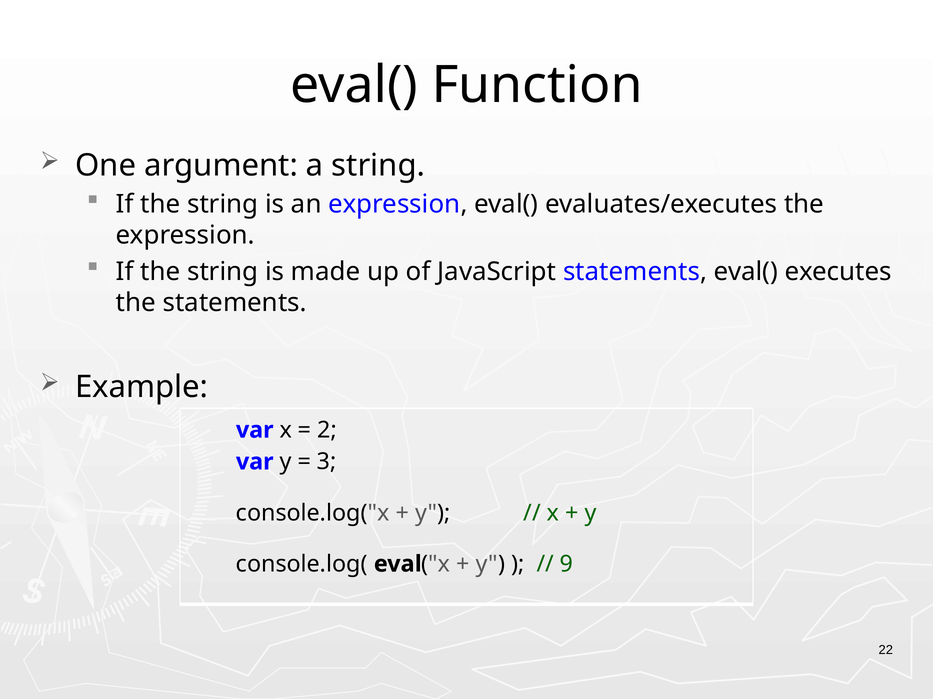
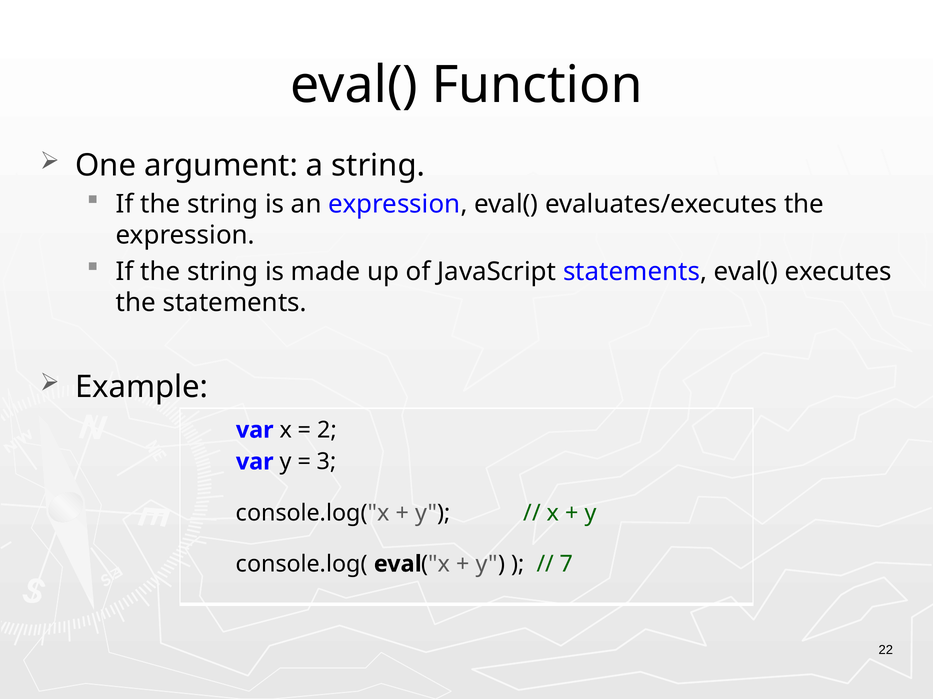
9: 9 -> 7 (567, 565)
